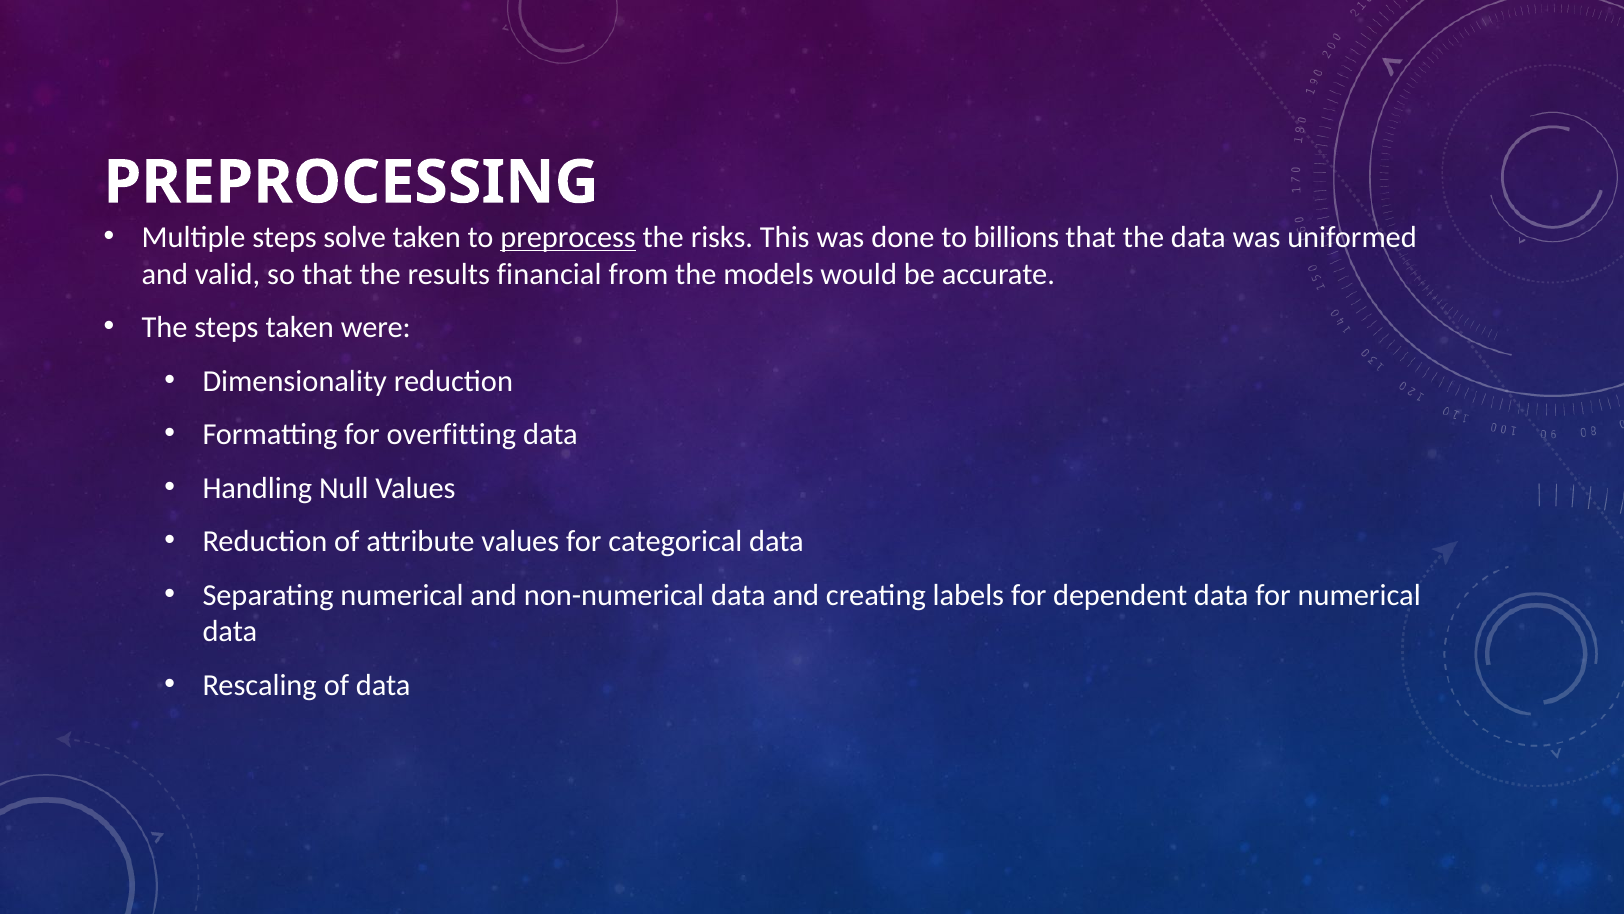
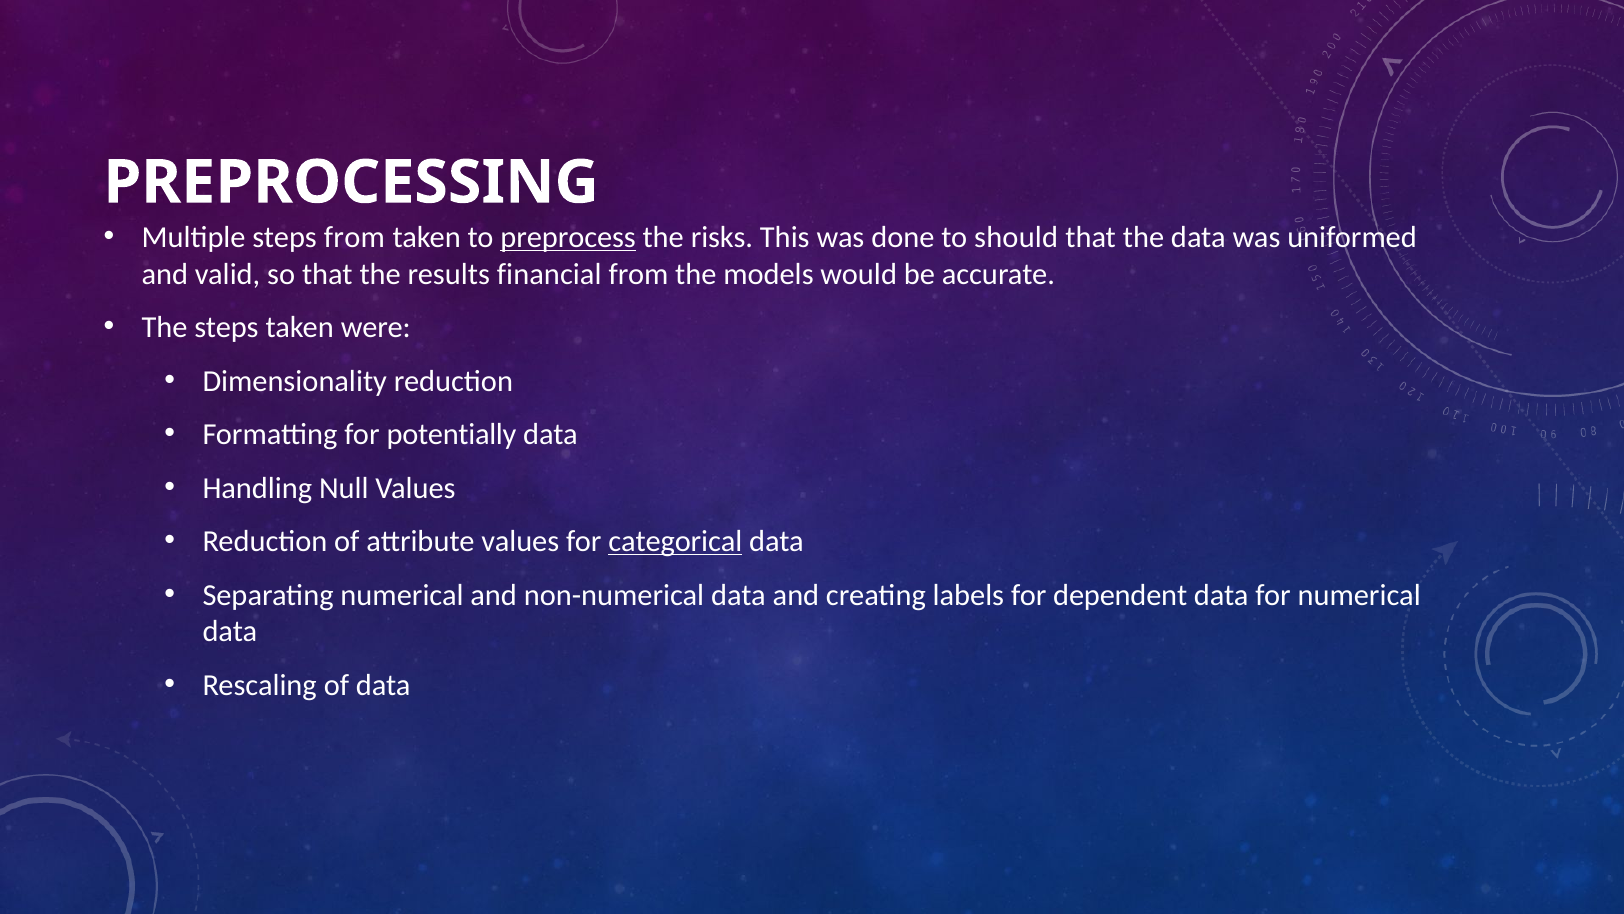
steps solve: solve -> from (354, 237)
billions: billions -> should (1016, 237)
overfitting: overfitting -> potentially (452, 434)
categorical underline: none -> present (675, 541)
